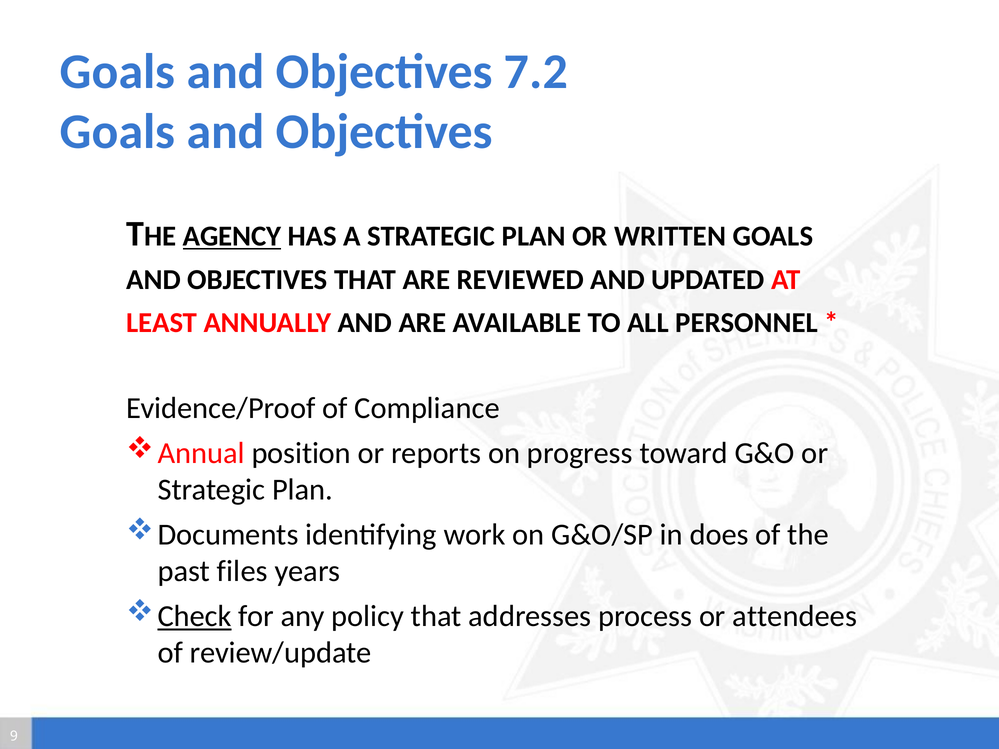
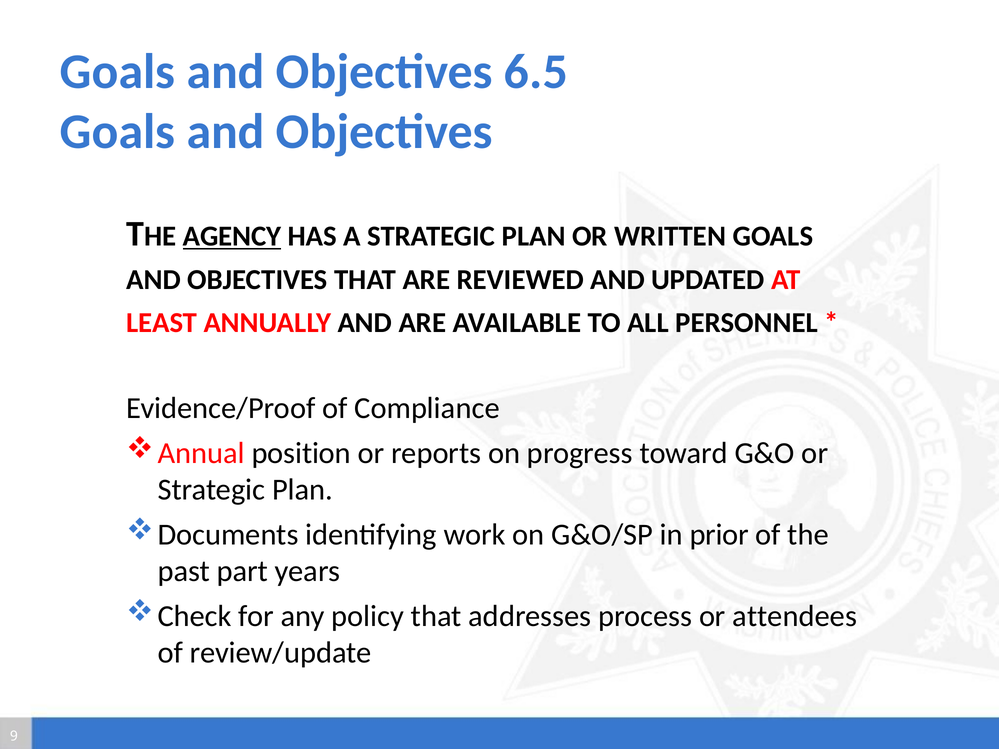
7.2: 7.2 -> 6.5 (536, 72)
does: does -> prior (719, 535)
files: files -> part (242, 571)
Check underline: present -> none (195, 616)
